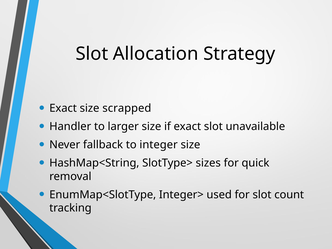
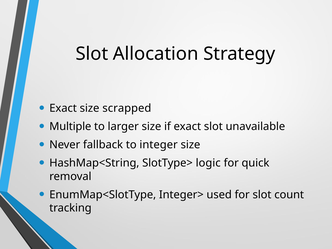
Handler: Handler -> Multiple (70, 127)
sizes: sizes -> logic (208, 163)
